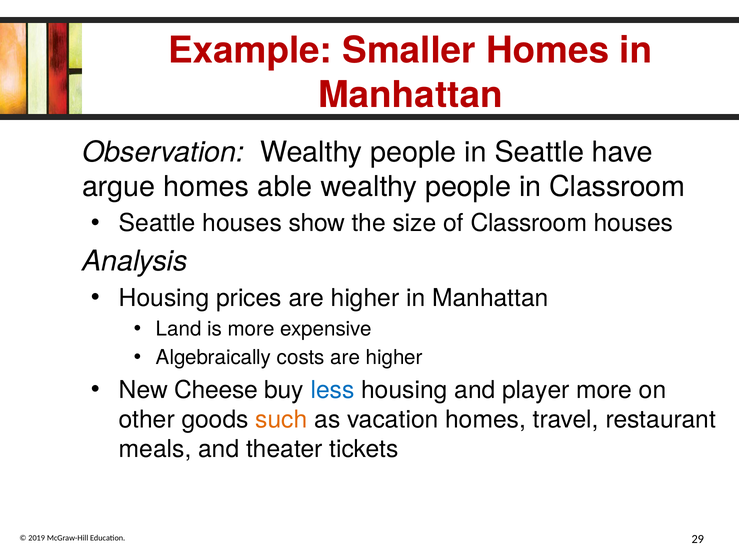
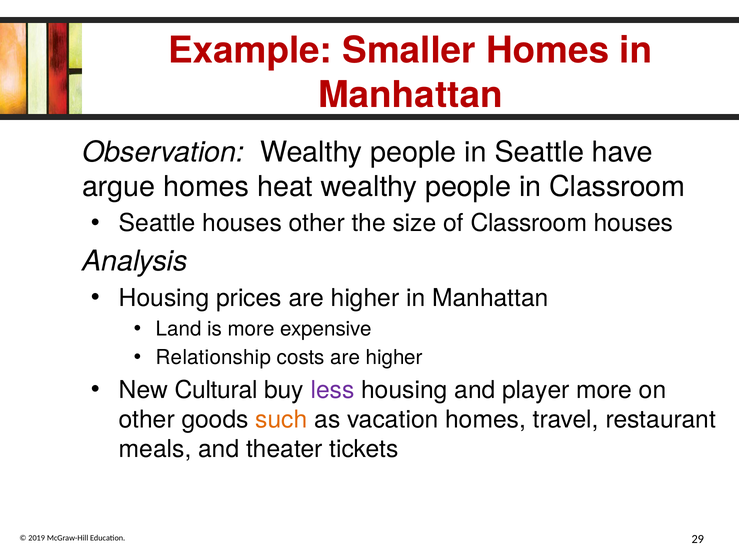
able: able -> heat (285, 187)
houses show: show -> other (317, 223)
Algebraically: Algebraically -> Relationship (213, 358)
Cheese: Cheese -> Cultural (216, 390)
less colour: blue -> purple (333, 390)
